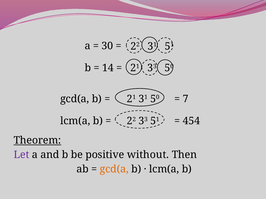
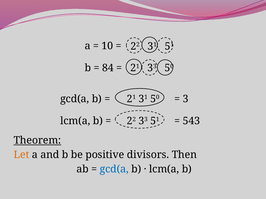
30: 30 -> 10 (107, 46)
14: 14 -> 84 (108, 68)
7: 7 -> 3 (186, 99)
454: 454 -> 543 (191, 121)
Let colour: purple -> orange (21, 155)
without: without -> divisors (148, 155)
gcd(a colour: orange -> blue (114, 170)
